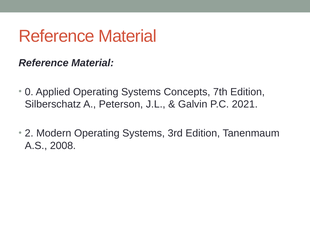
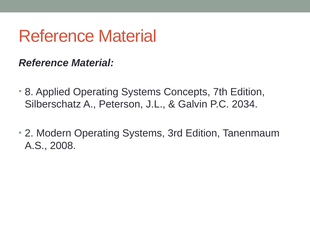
0: 0 -> 8 (29, 92)
2021: 2021 -> 2034 (245, 104)
